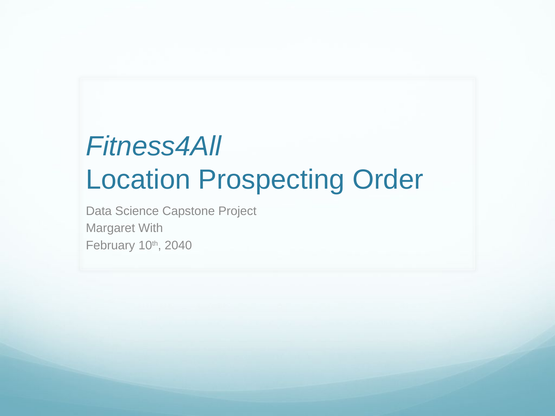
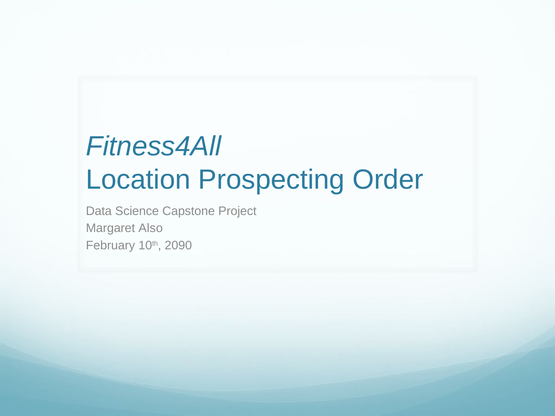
With: With -> Also (151, 228)
2040: 2040 -> 2090 (178, 245)
